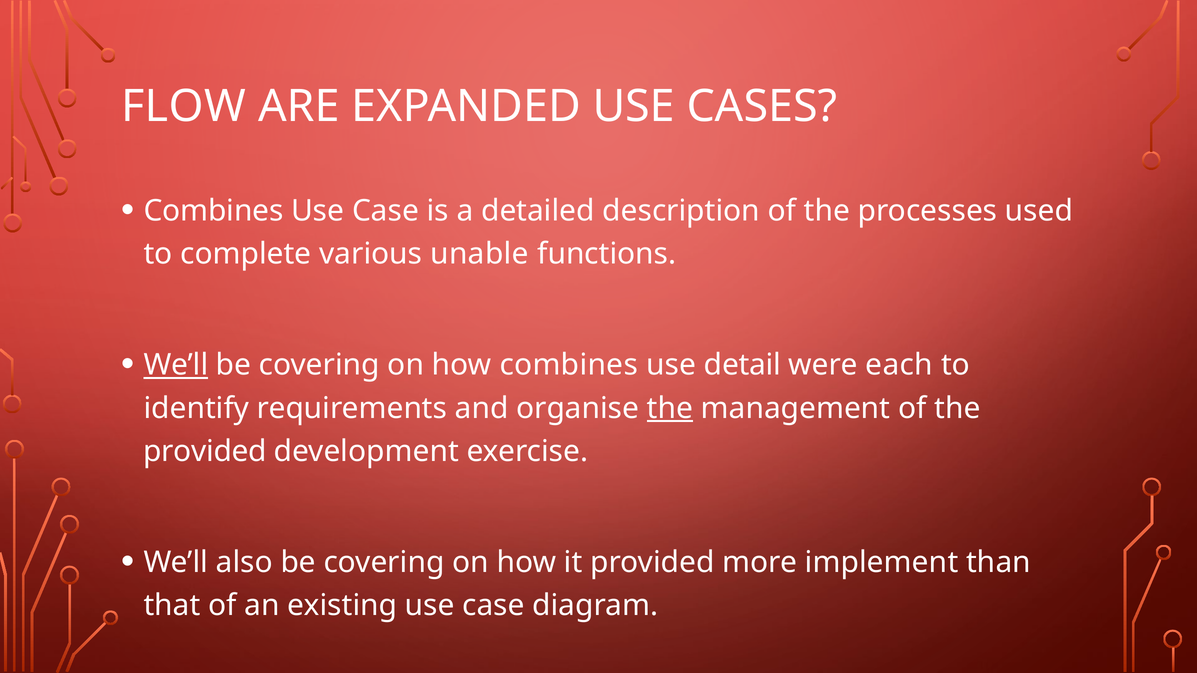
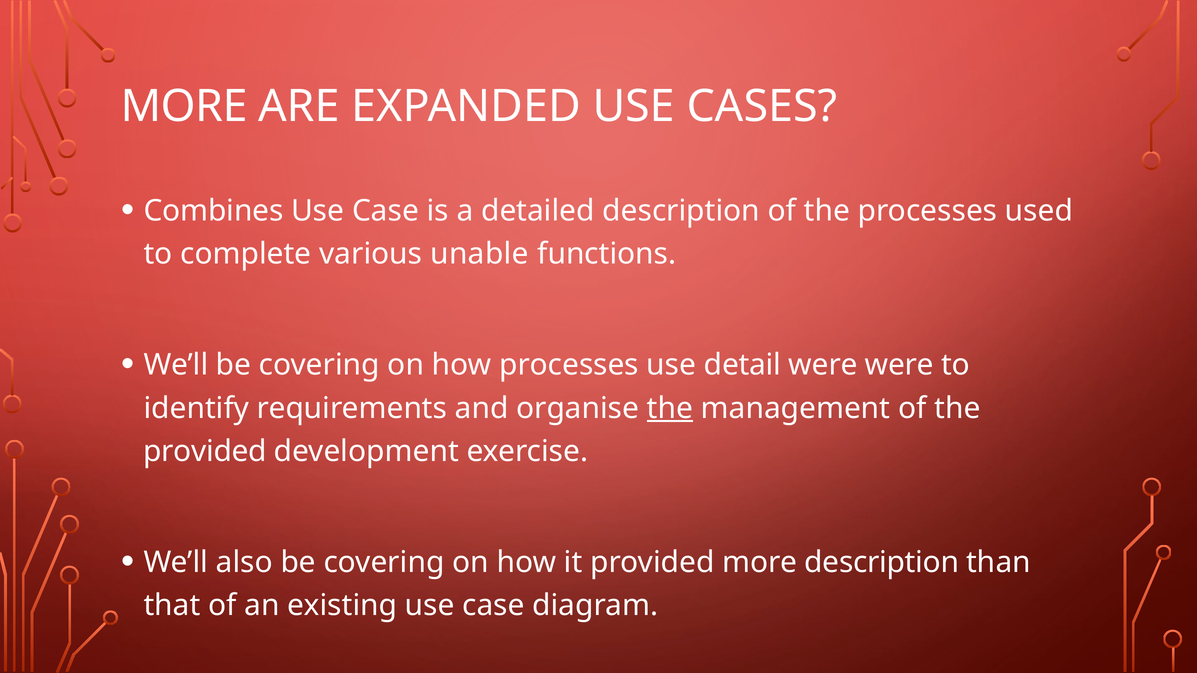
FLOW: FLOW -> MORE (184, 106)
We’ll underline: present -> none (176, 365)
how combines: combines -> processes (569, 365)
were each: each -> were (899, 365)
more implement: implement -> description (882, 563)
